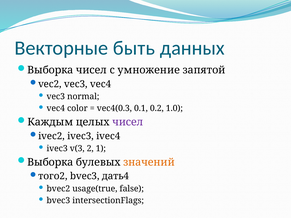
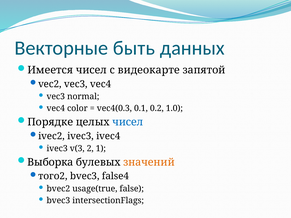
Выборка: Выборка -> Имеется (50, 70)
умножение: умножение -> видеокарте (149, 70)
Каждым: Каждым -> Порядке (50, 122)
чисел colour: purple -> blue (128, 122)
дать4: дать4 -> false4 (115, 176)
